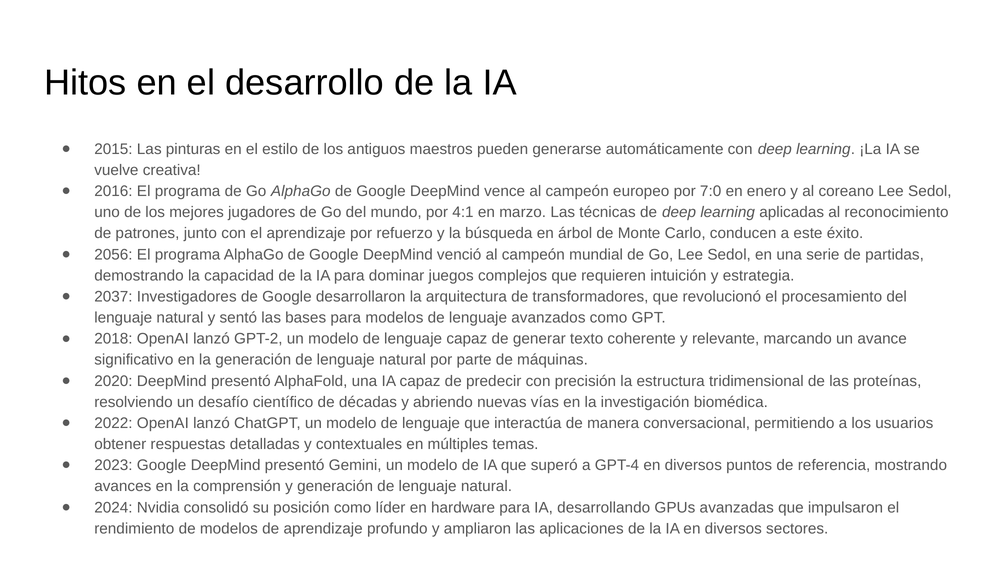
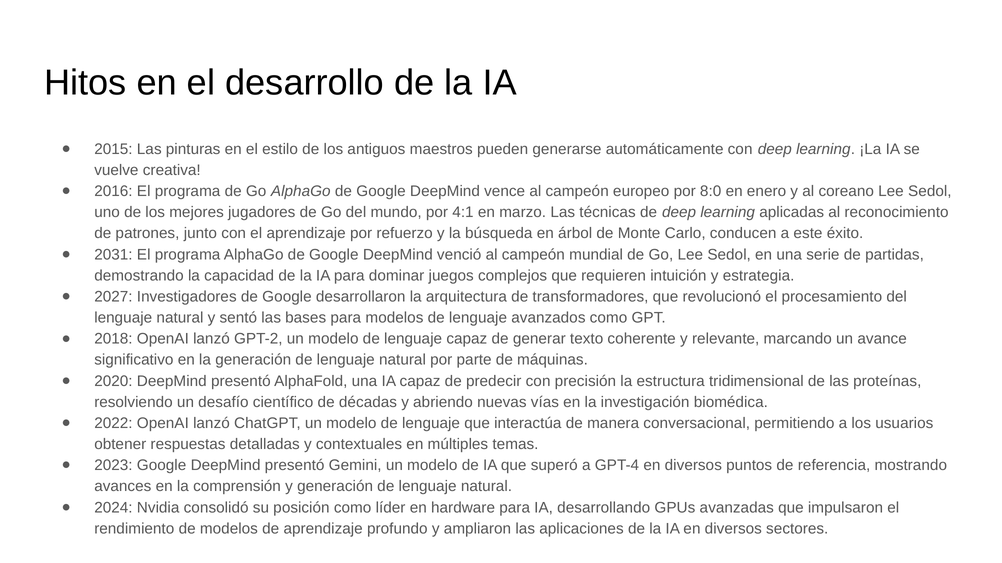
7:0: 7:0 -> 8:0 (711, 191)
2056: 2056 -> 2031 (113, 255)
2037: 2037 -> 2027 (113, 297)
